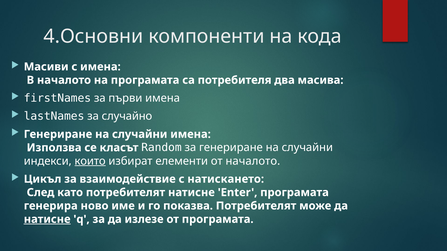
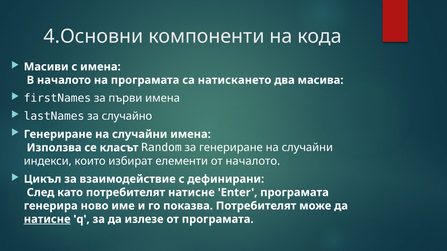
потребителя: потребителя -> натискането (234, 80)
които underline: present -> none (90, 161)
натискането: натискането -> дефинирани (226, 179)
